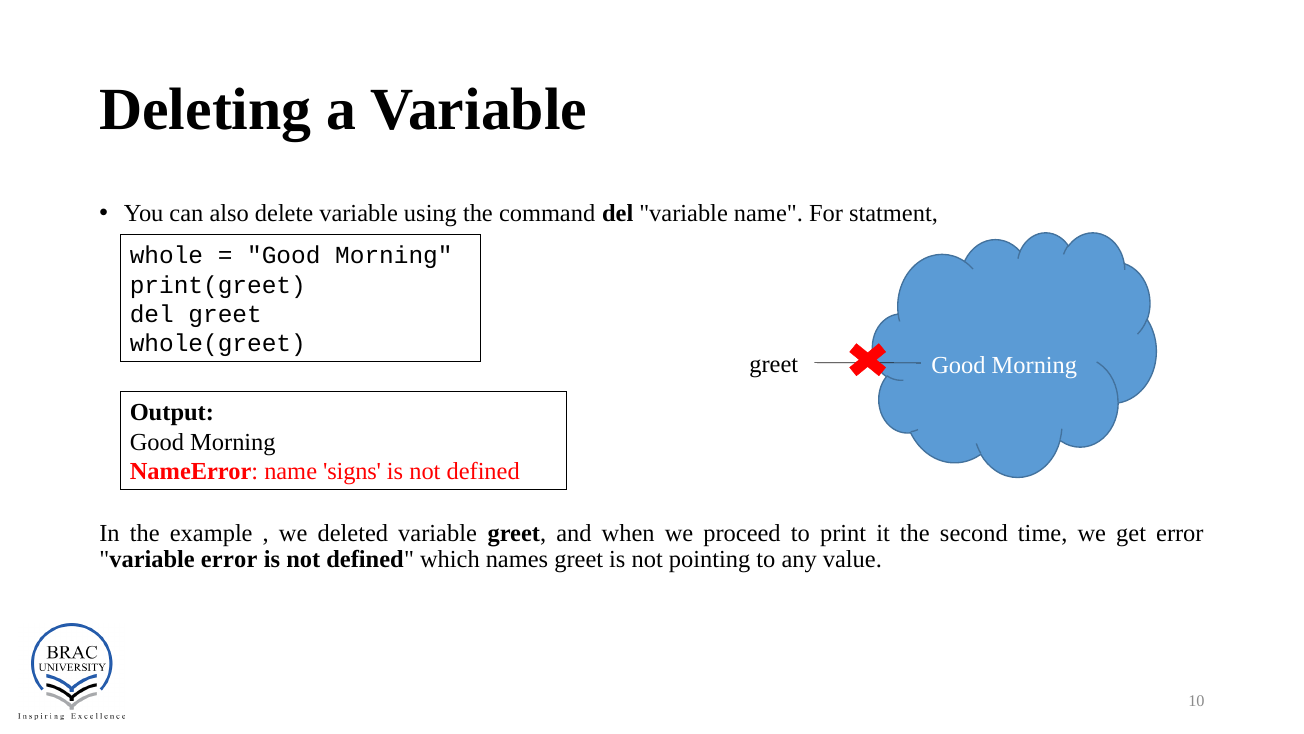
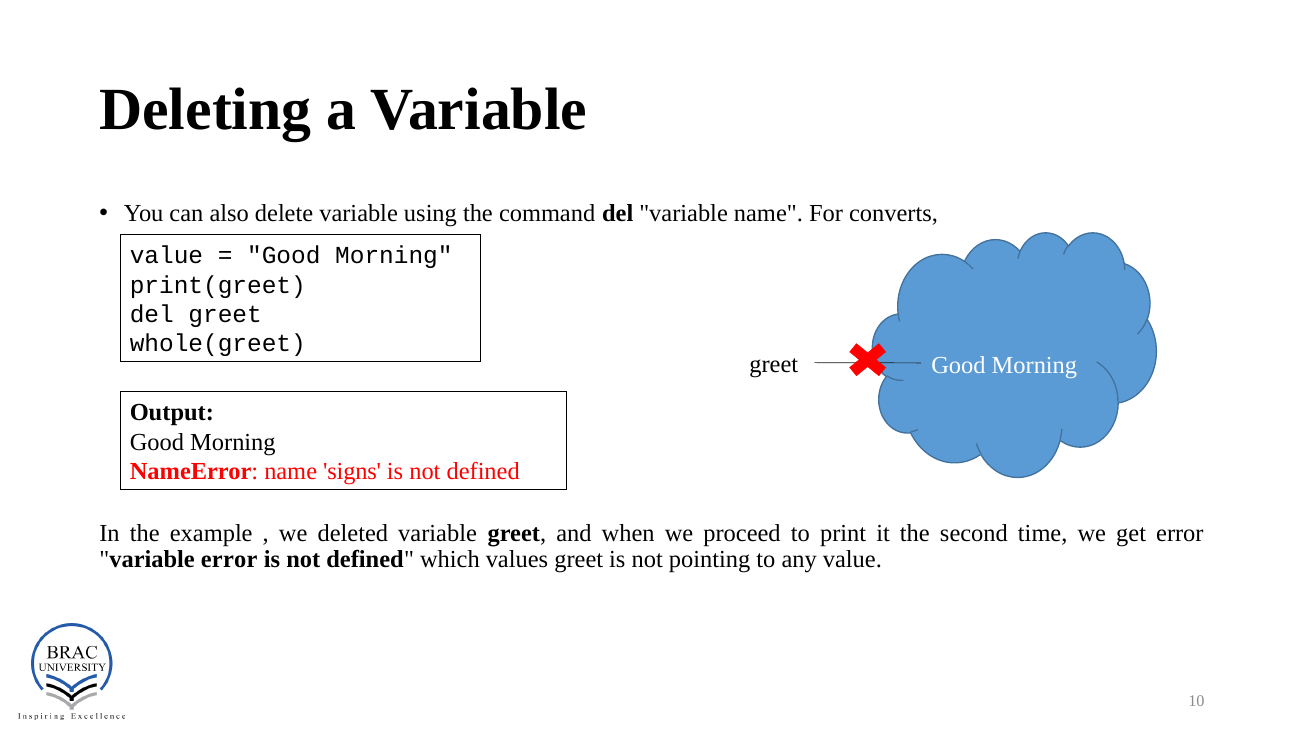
statment: statment -> converts (894, 213)
whole: whole -> value (166, 255)
names: names -> values (517, 559)
